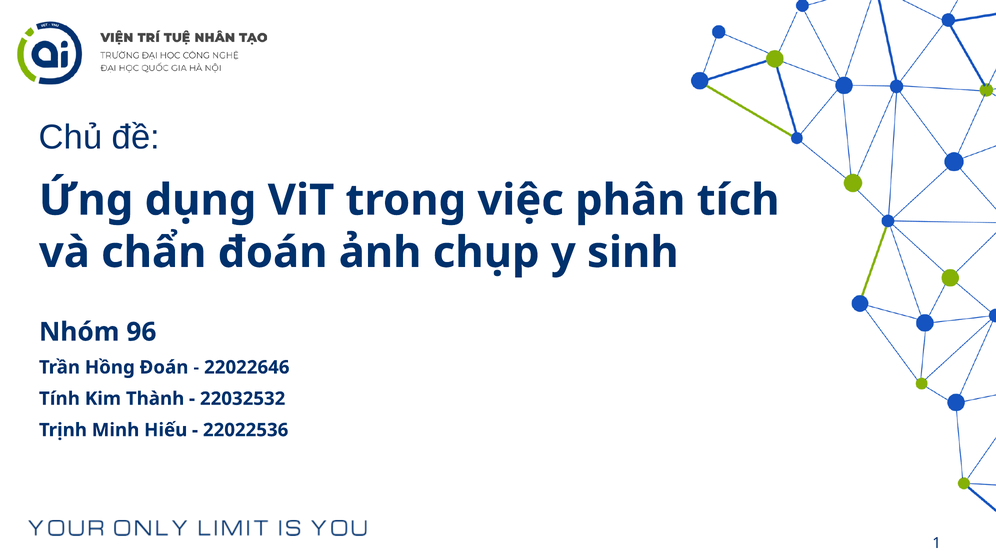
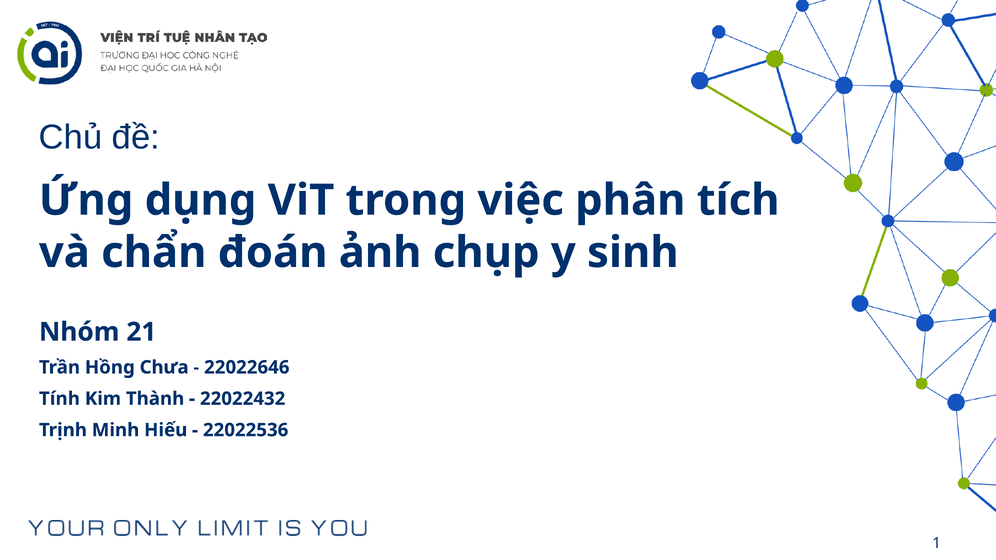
96: 96 -> 21 (141, 332)
Hồng Đoán: Đoán -> Chưa (164, 368)
22032532: 22032532 -> 22022432 (243, 399)
